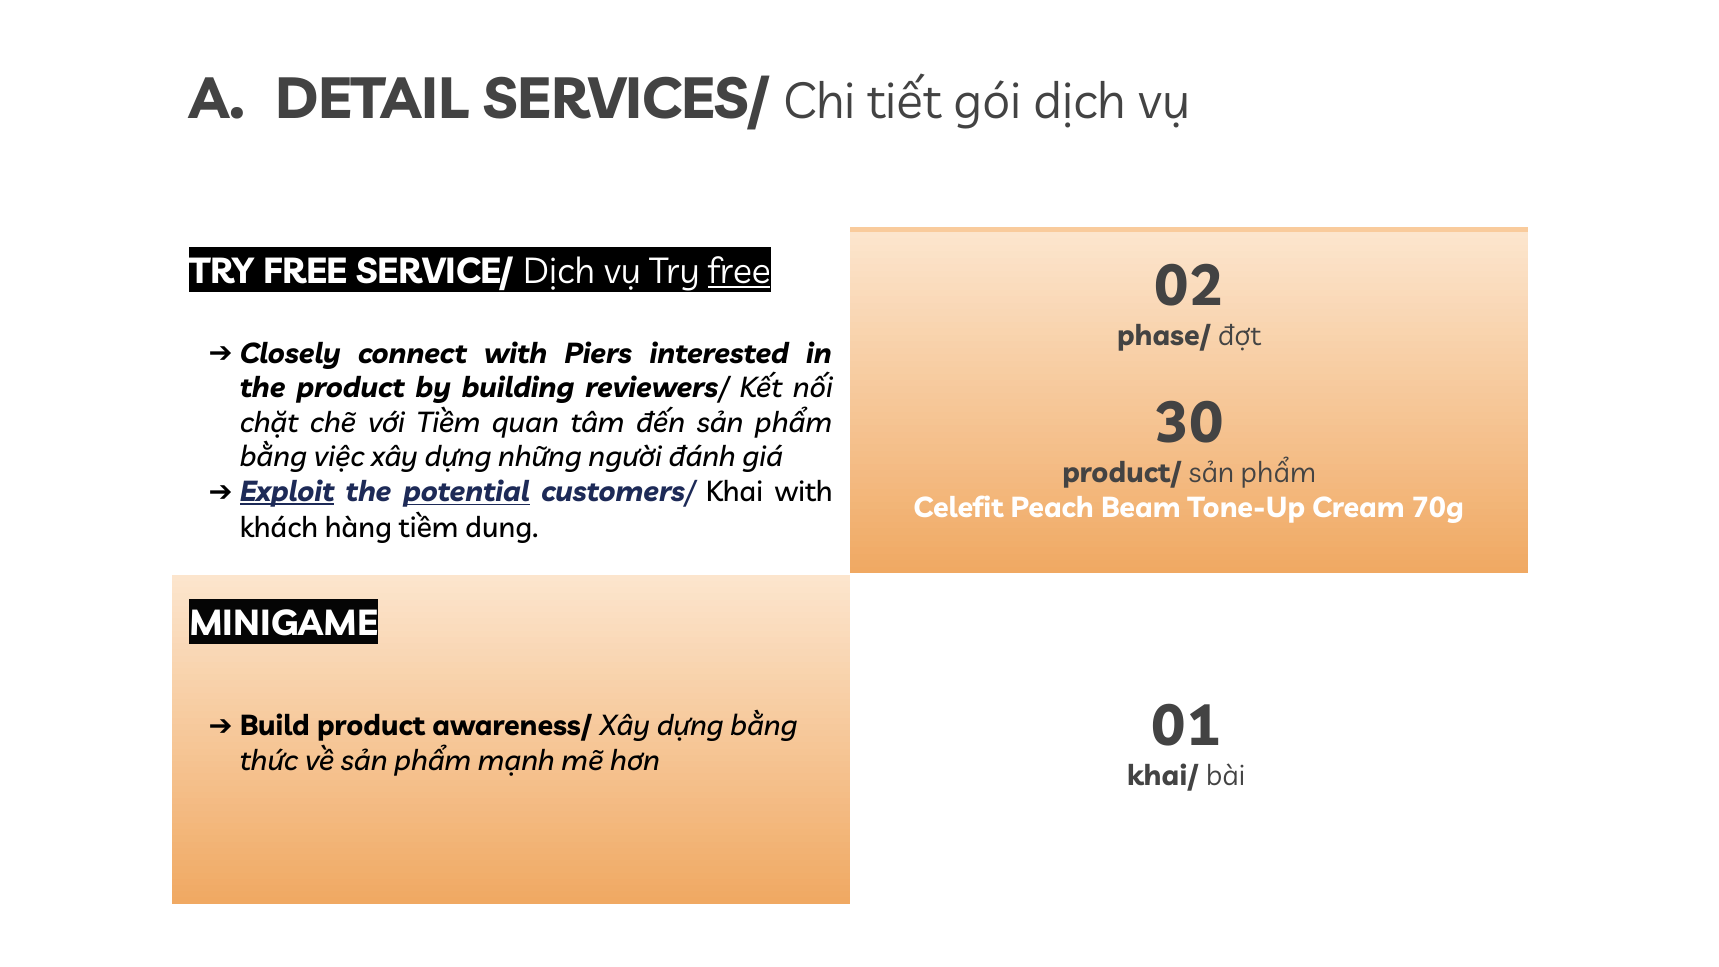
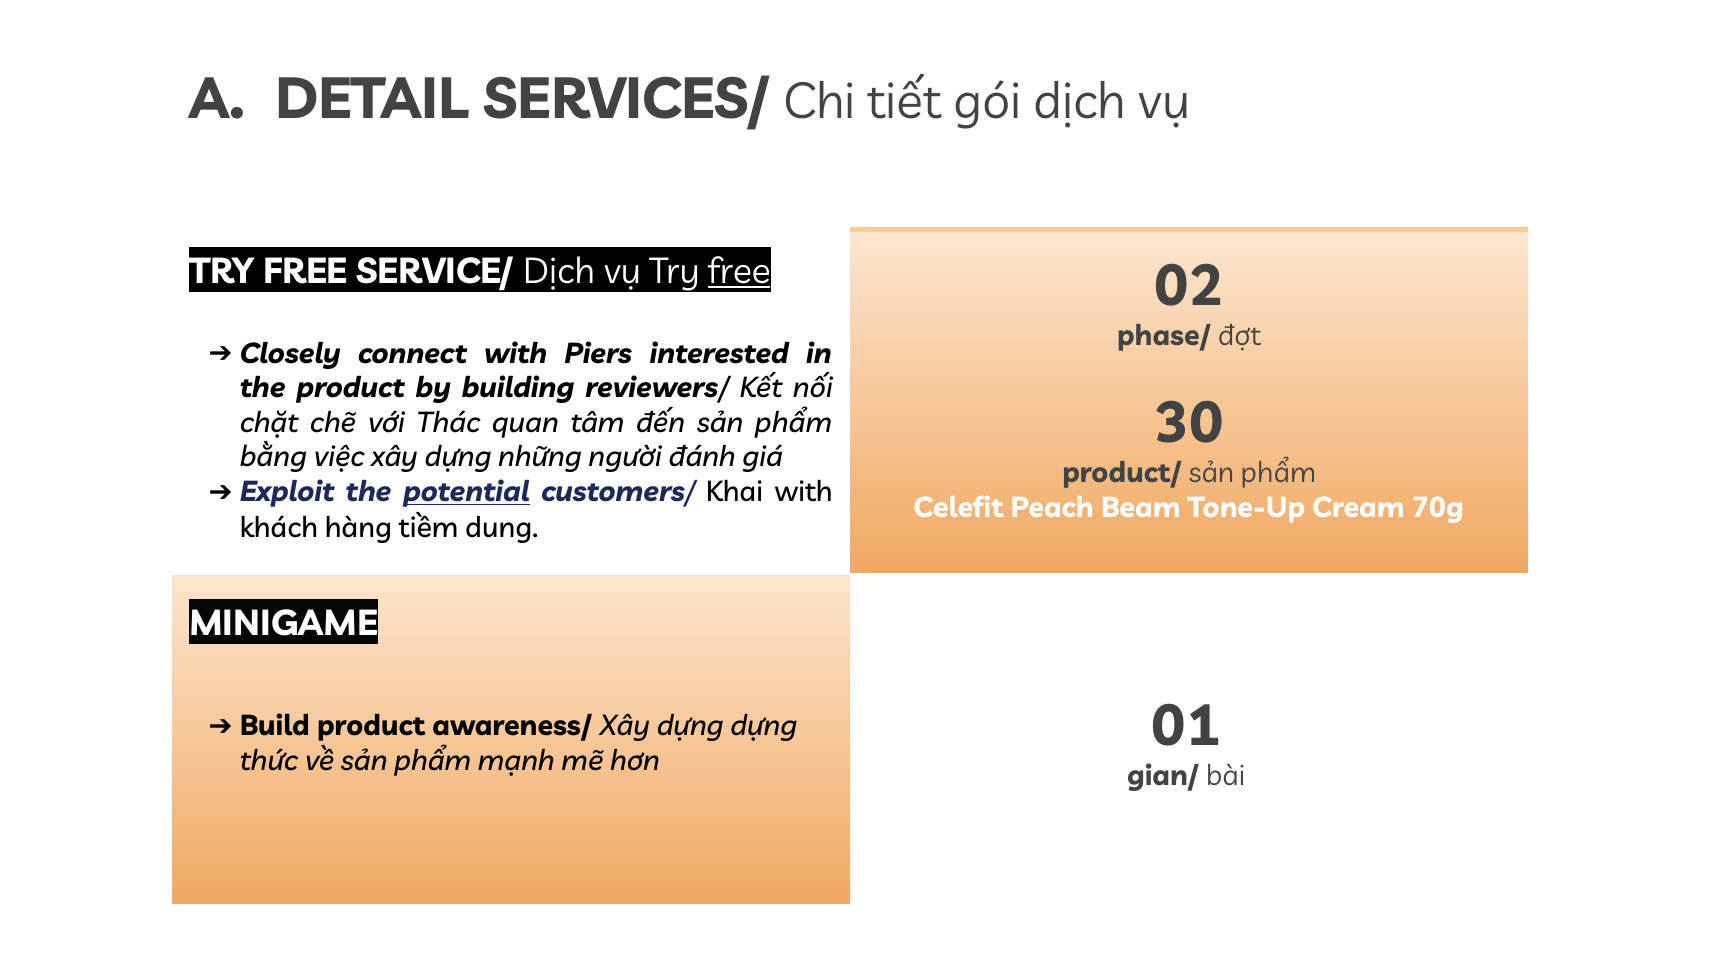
với Tiềm: Tiềm -> Thác (448, 423)
Exploit underline: present -> none (287, 492)
dựng bằng: bằng -> dựng (764, 726)
khai/: khai/ -> gian/ (1163, 776)
